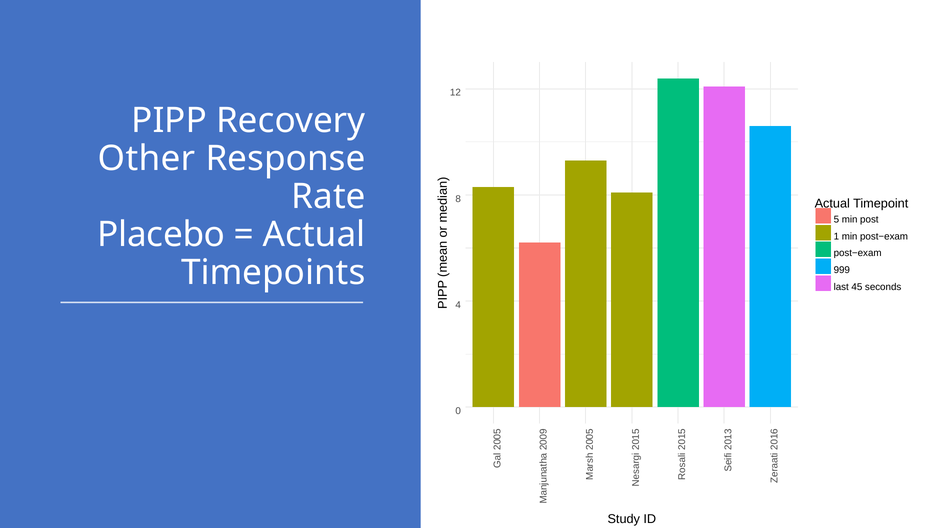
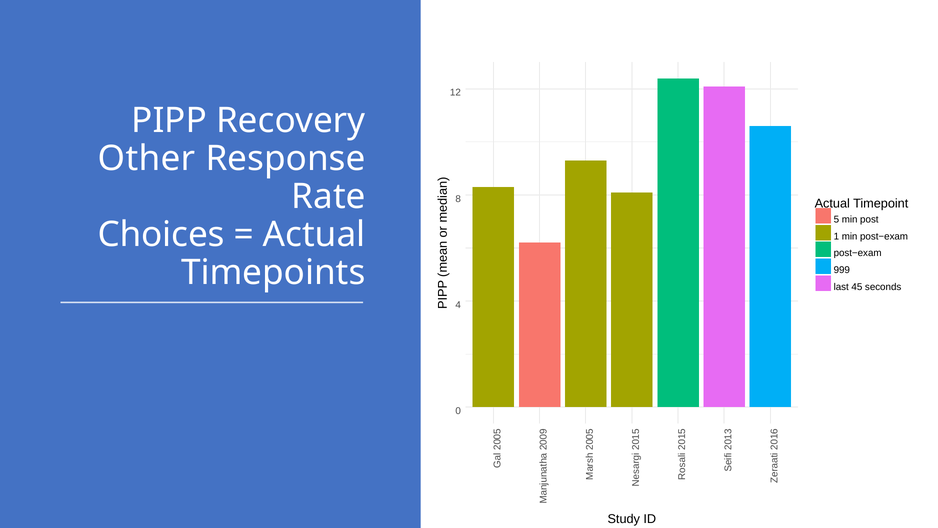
Placebo: Placebo -> Choices (161, 235)
